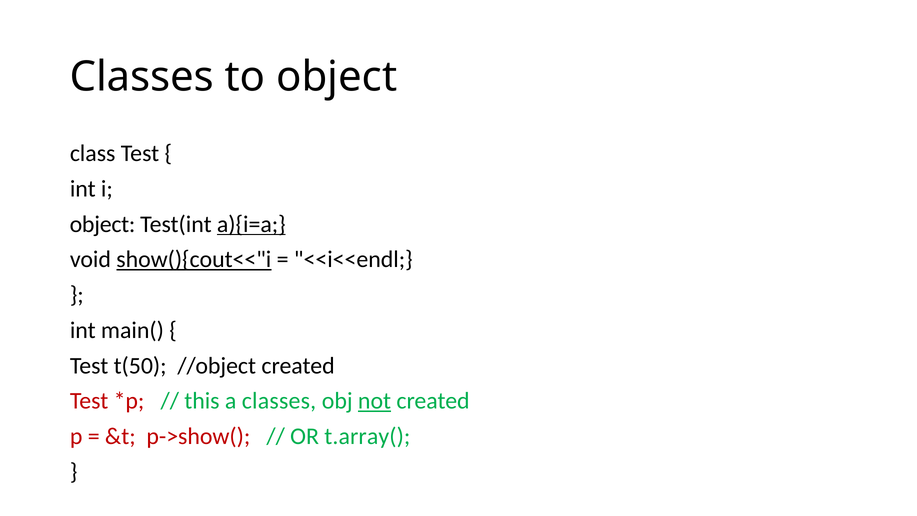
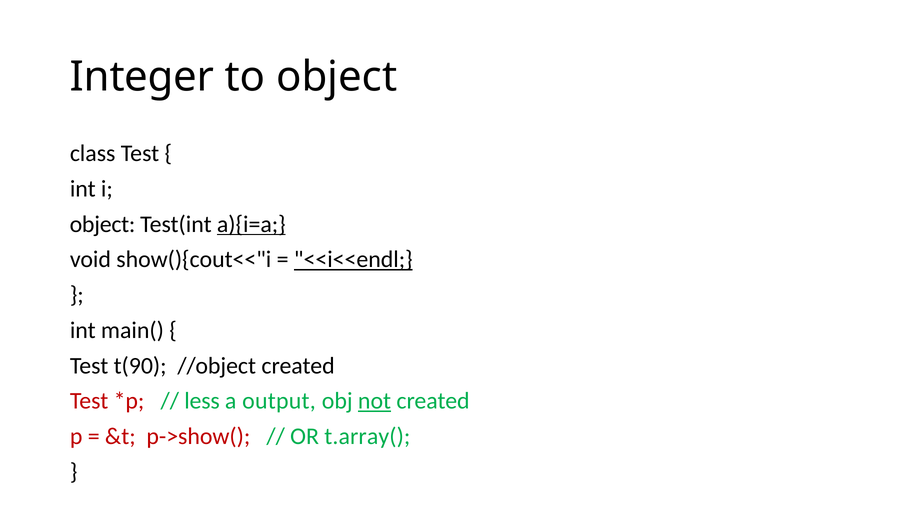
Classes: Classes -> Integer (142, 77)
show(){cout<<"i underline: present -> none (194, 259)
<<i<<endl underline: none -> present (353, 259)
t(50: t(50 -> t(90 (140, 366)
this: this -> less (202, 401)
a classes: classes -> output (279, 401)
